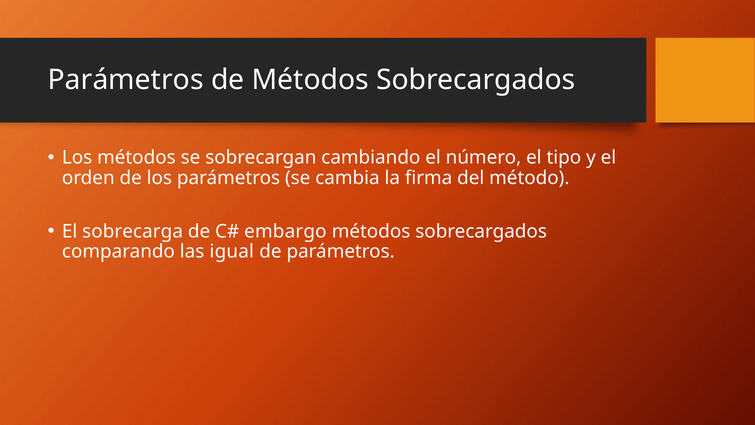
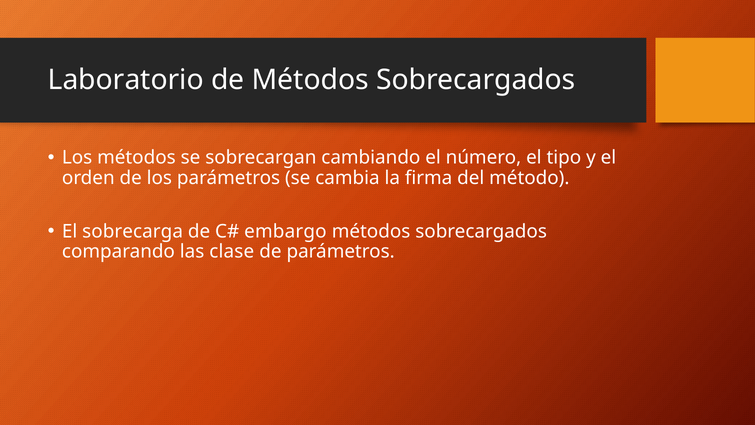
Parámetros: Parámetros -> Laboratorio (126, 80)
igual: igual -> clase (232, 251)
